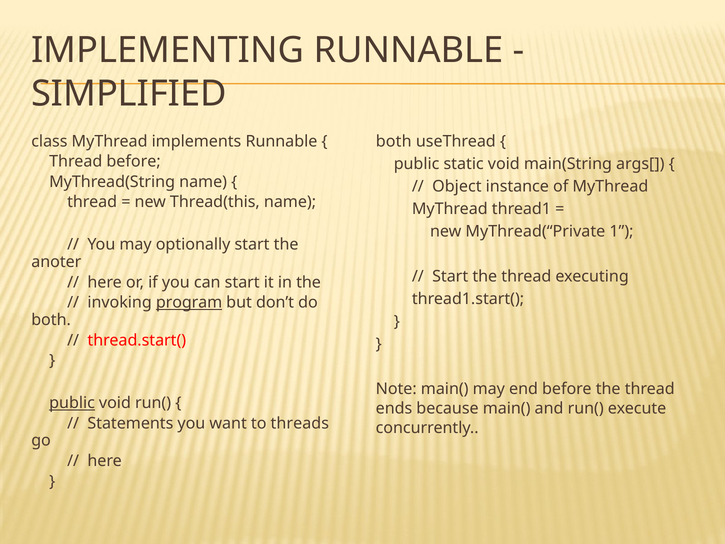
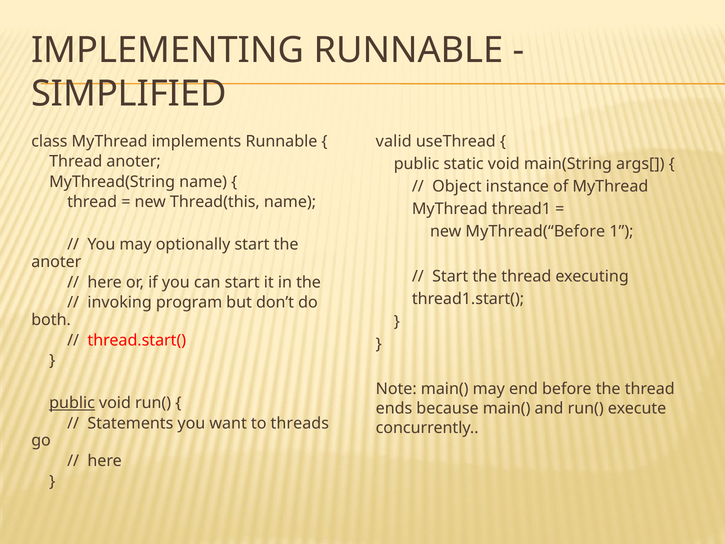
both: both -> valid (394, 141)
Thread before: before -> anoter (134, 161)
MyThread(“Private: MyThread(“Private -> MyThread(“Before (535, 231)
program underline: present -> none (189, 302)
